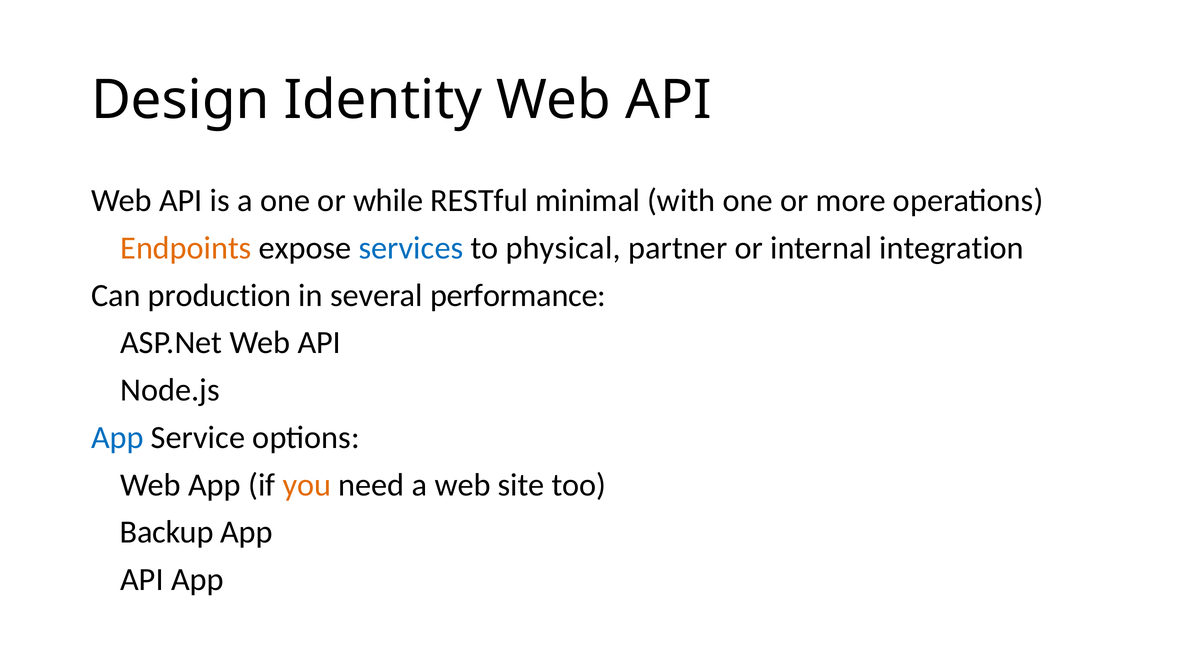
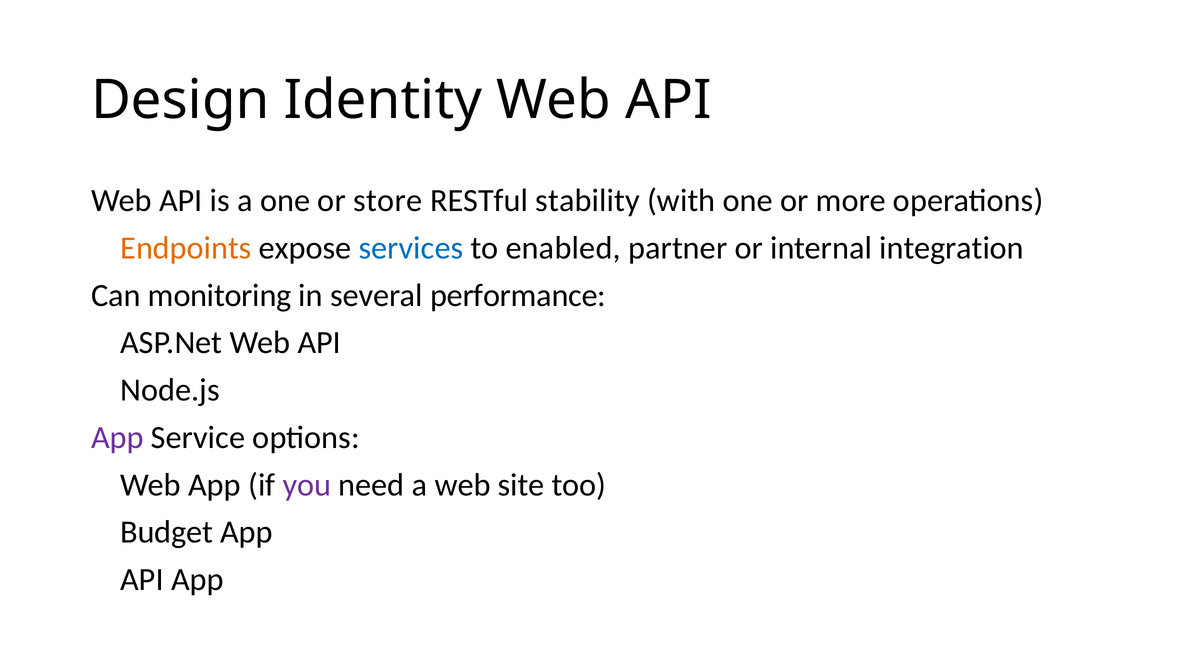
while: while -> store (388, 201)
minimal: minimal -> stability (588, 201)
physical: physical -> enabled (563, 248)
production: production -> monitoring (220, 295)
App colour: blue -> purple (117, 437)
you colour: orange -> purple (307, 485)
Backup: Backup -> Budget (167, 532)
